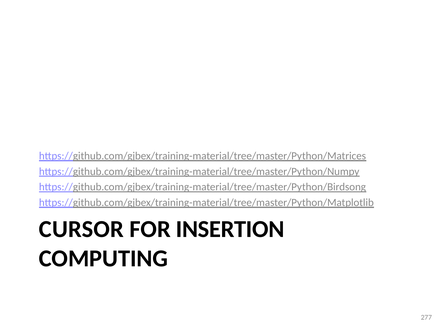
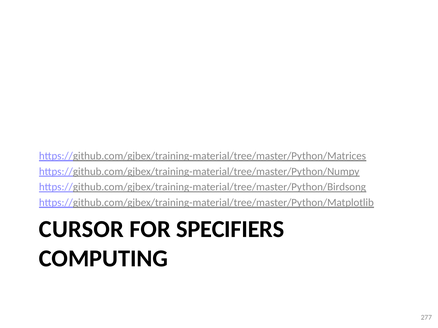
INSERTION: INSERTION -> SPECIFIERS (230, 230)
